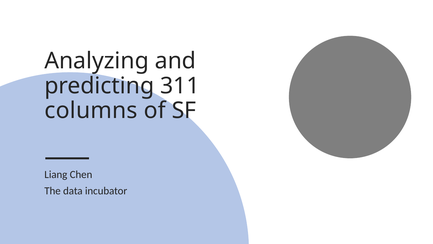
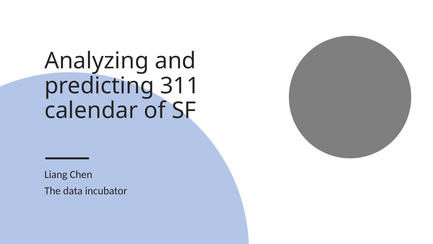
columns: columns -> calendar (91, 110)
